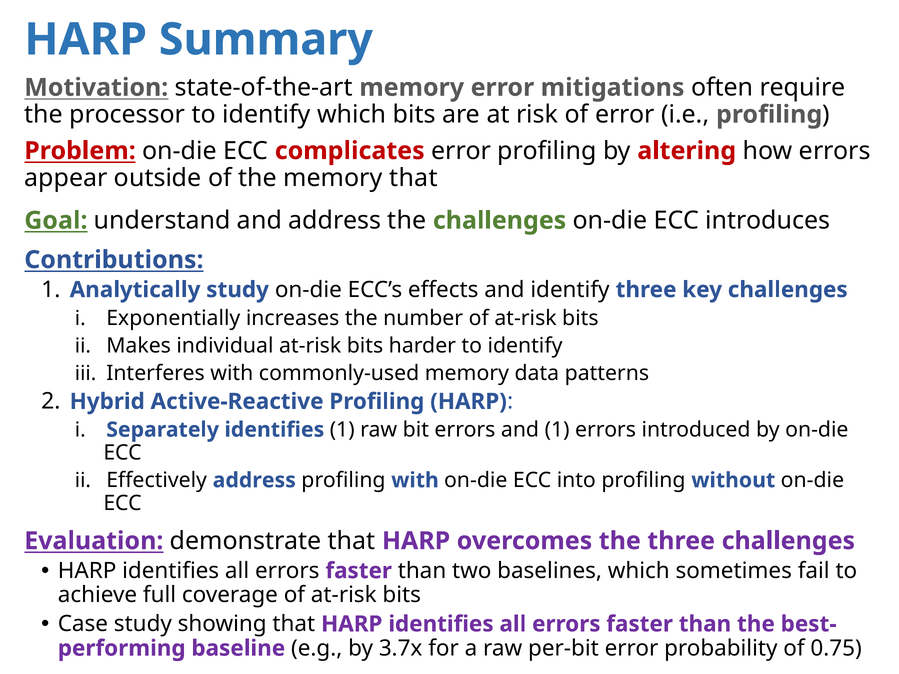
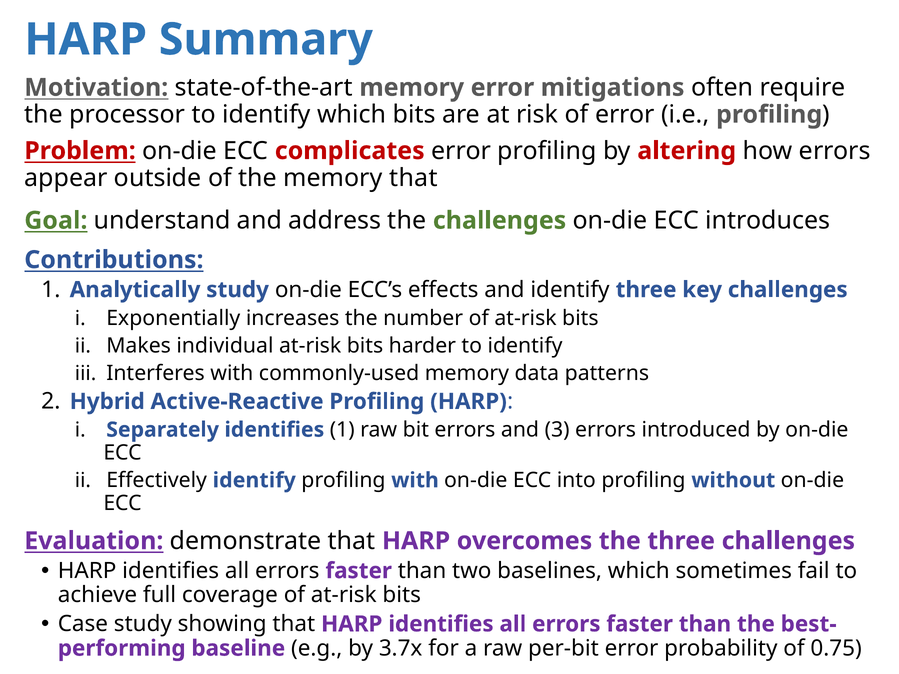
and 1: 1 -> 3 (557, 430)
Effectively address: address -> identify (254, 480)
